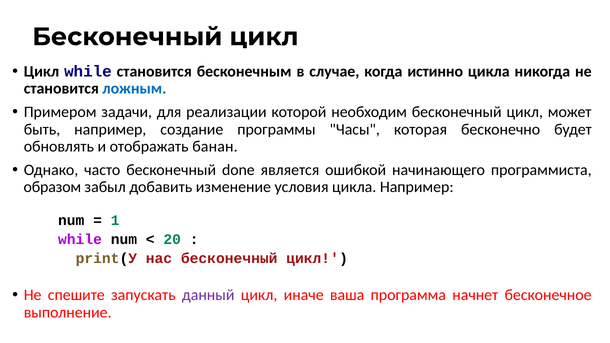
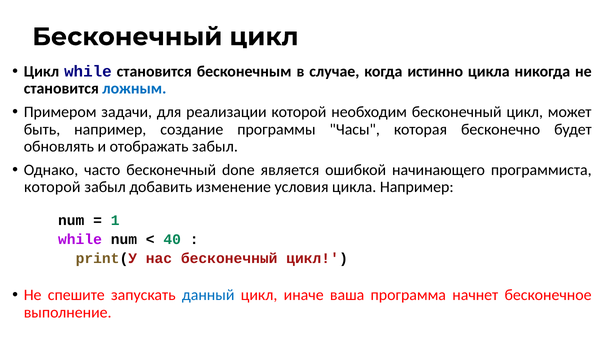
отображать банан: банан -> забыл (215, 147)
образом: образом -> которой (52, 187)
20: 20 -> 40 (172, 240)
данный colour: purple -> blue (208, 295)
